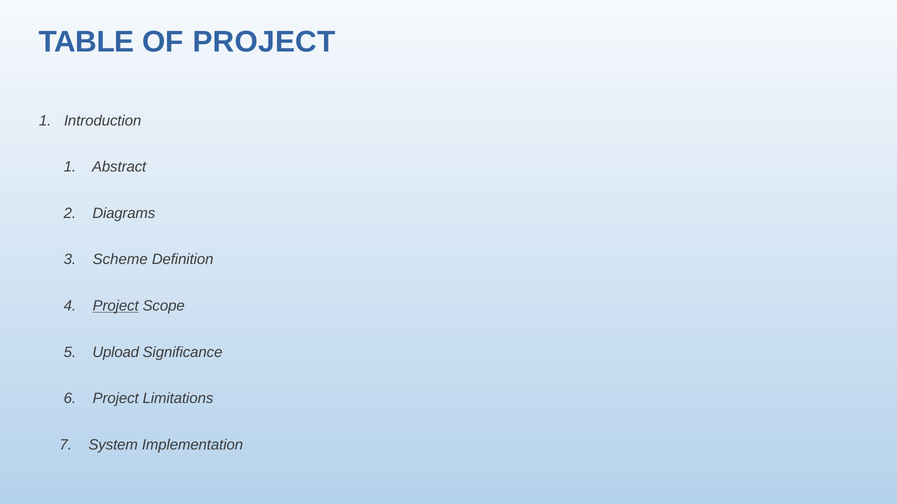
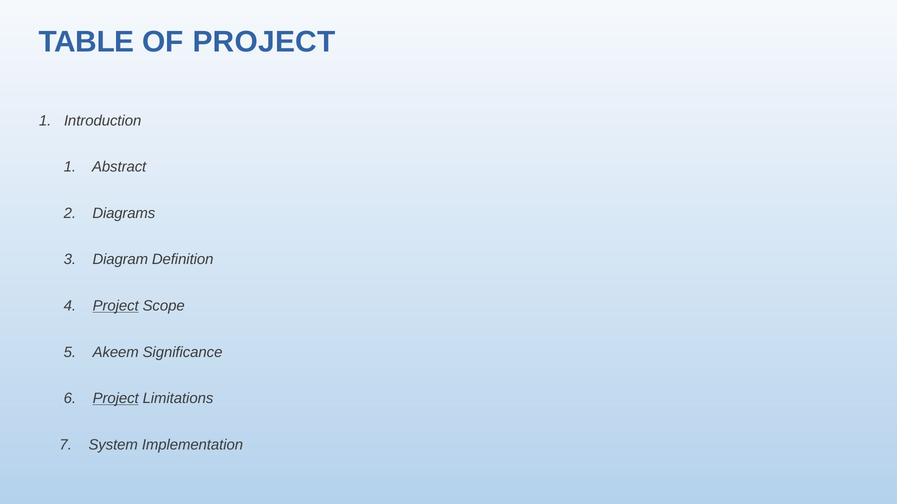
Scheme: Scheme -> Diagram (120, 260)
Upload: Upload -> Akeem (116, 353)
Project underline: none -> present (116, 399)
